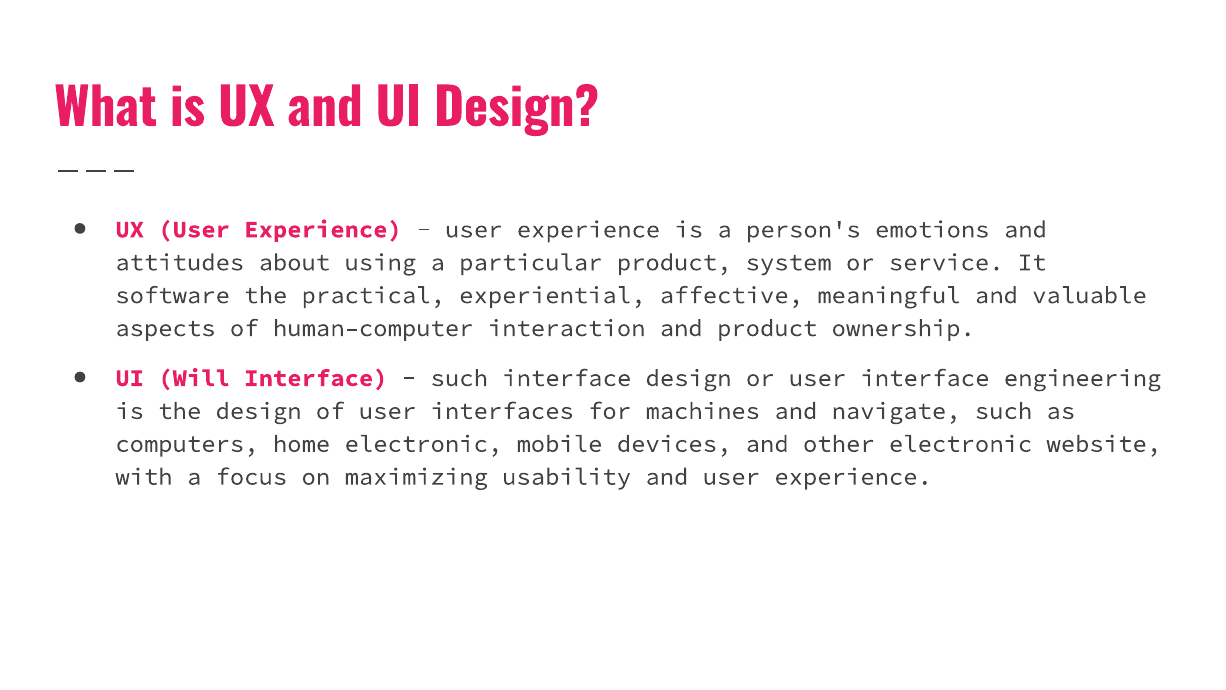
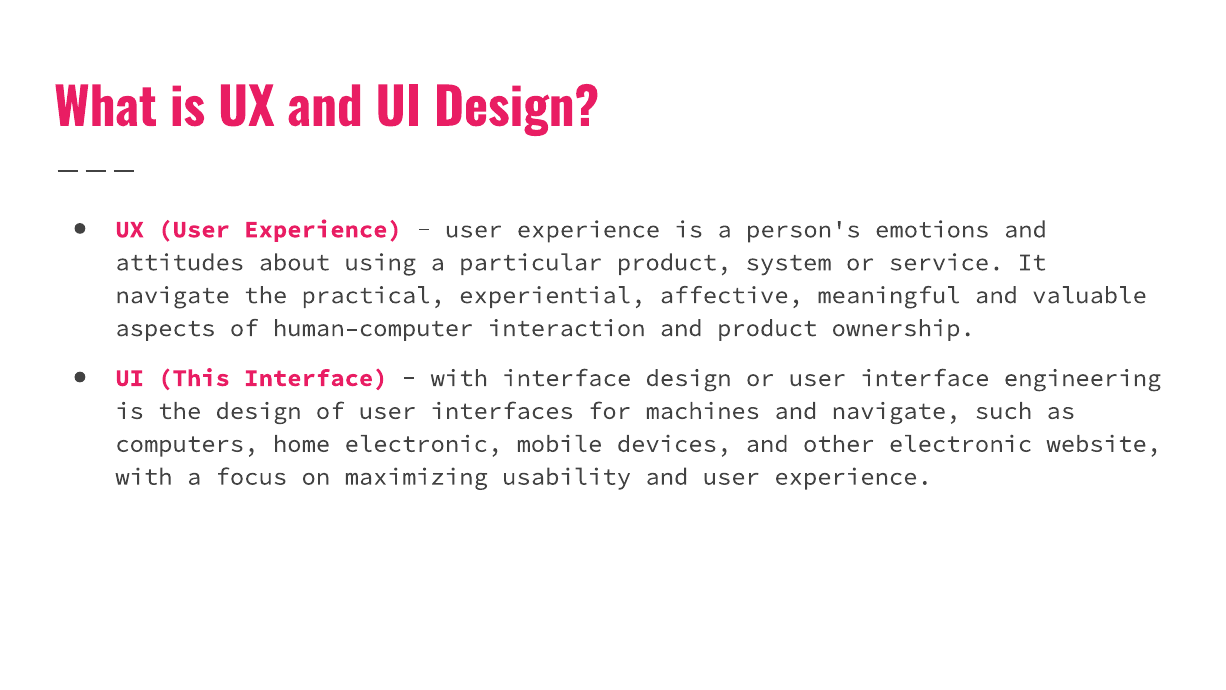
software: software -> navigate (173, 295)
Will: Will -> This (194, 378)
such: such -> with (459, 378)
